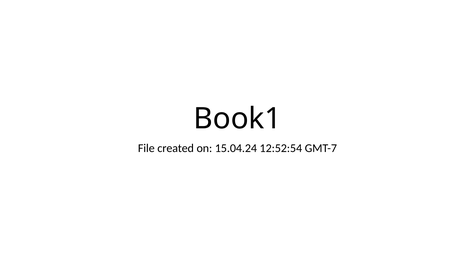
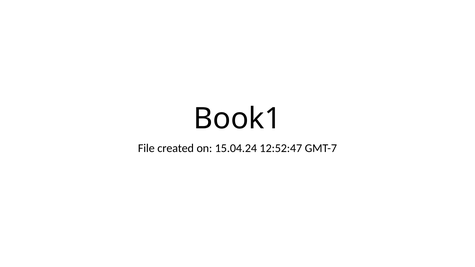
12:52:54: 12:52:54 -> 12:52:47 (281, 148)
